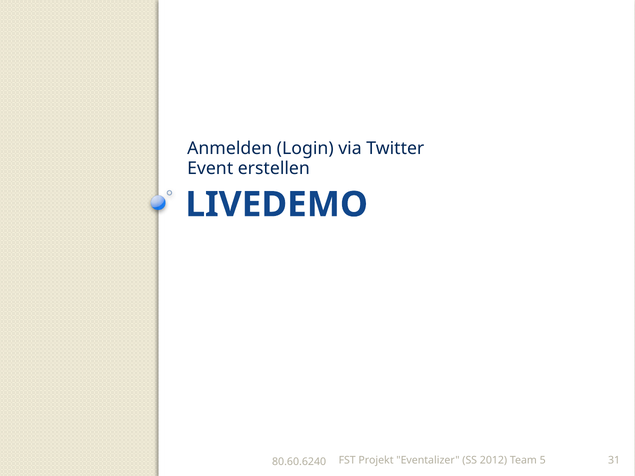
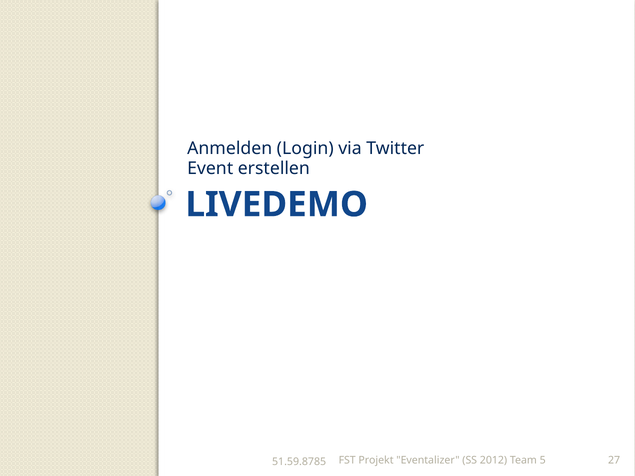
31: 31 -> 27 (614, 460)
80.60.6240: 80.60.6240 -> 51.59.8785 (299, 462)
